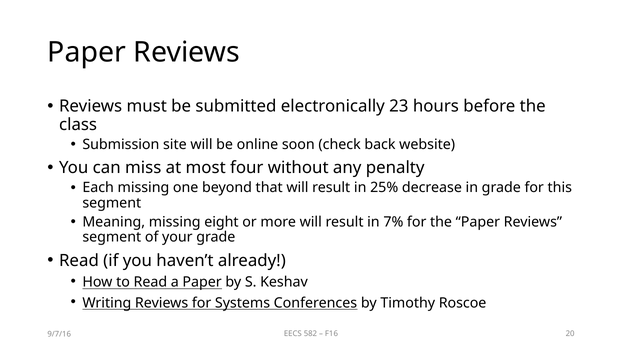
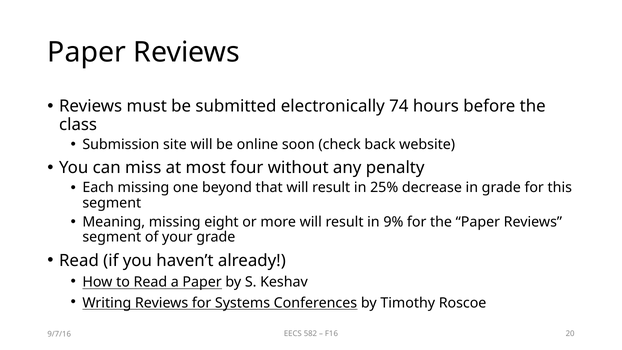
23: 23 -> 74 (399, 106)
7%: 7% -> 9% (393, 222)
